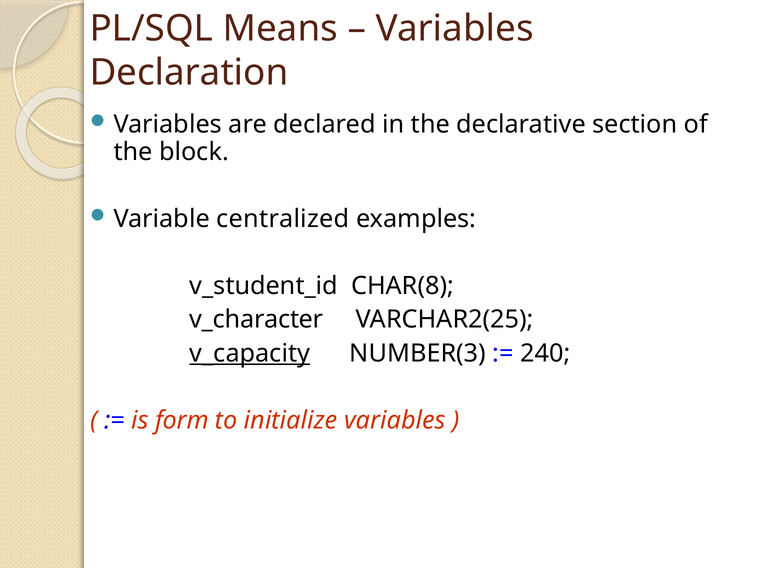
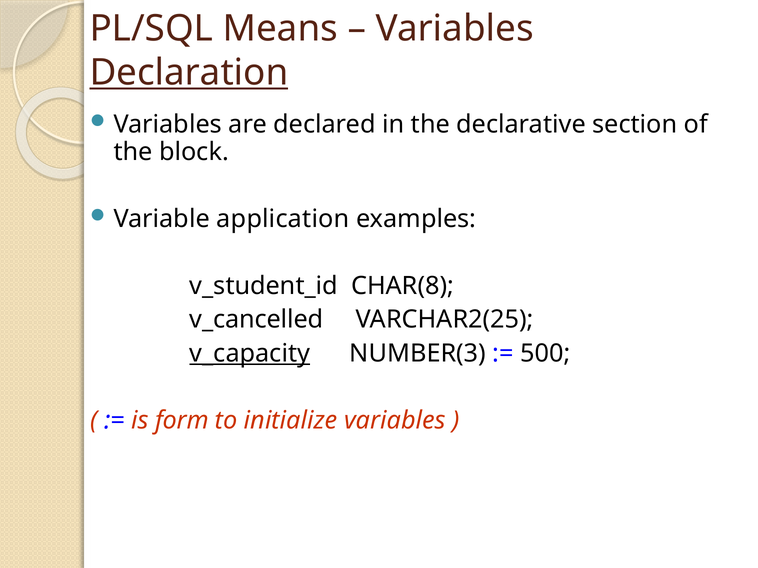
Declaration underline: none -> present (189, 73)
centralized: centralized -> application (283, 219)
v_character: v_character -> v_cancelled (256, 320)
240: 240 -> 500 (545, 353)
